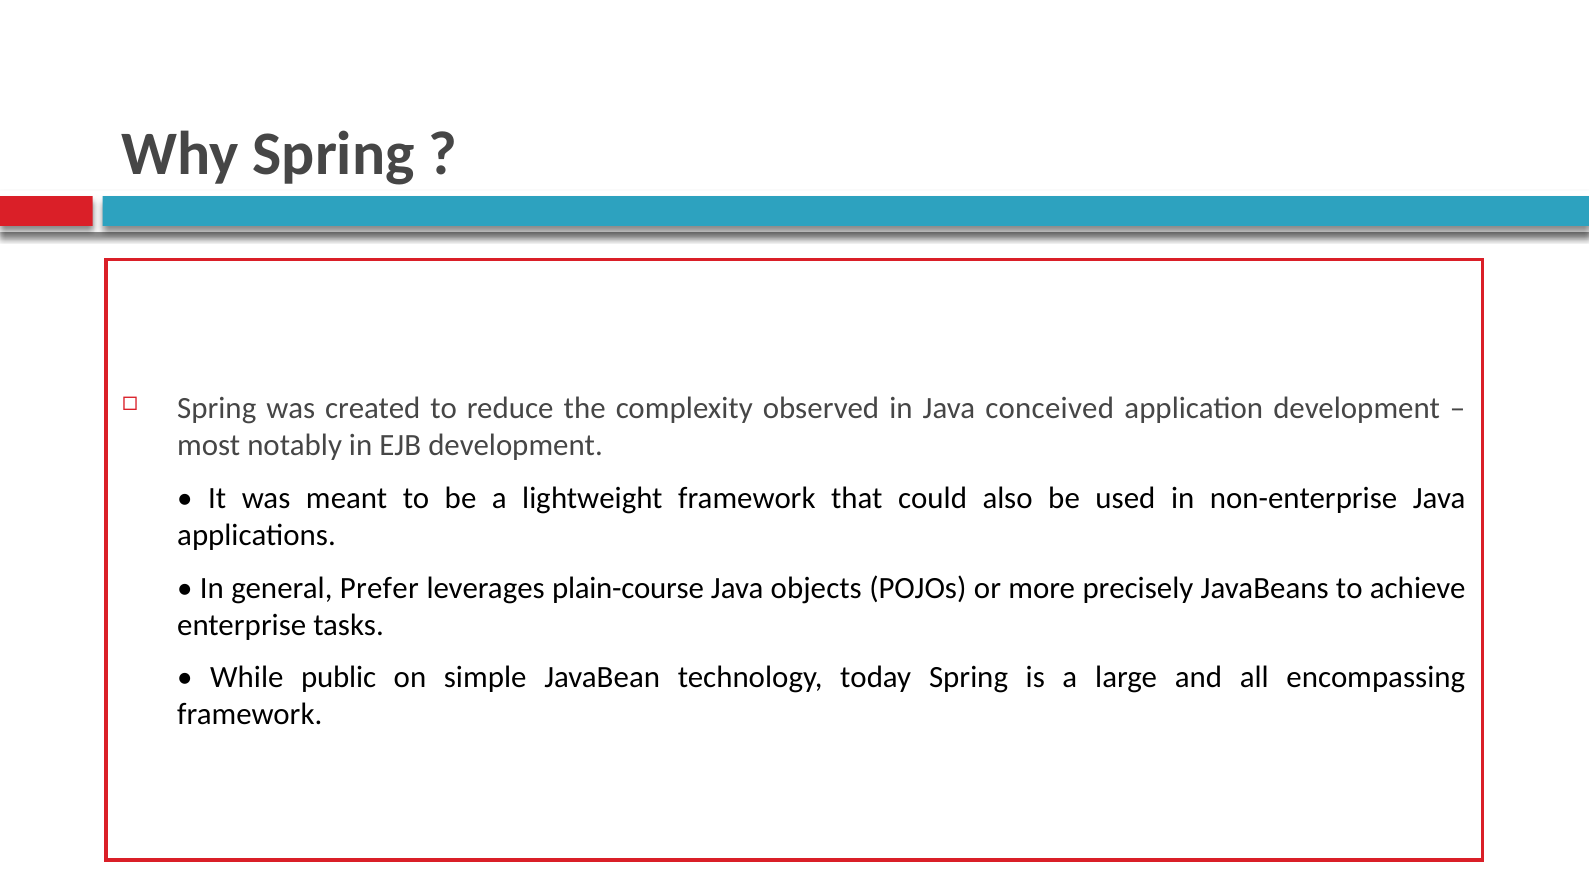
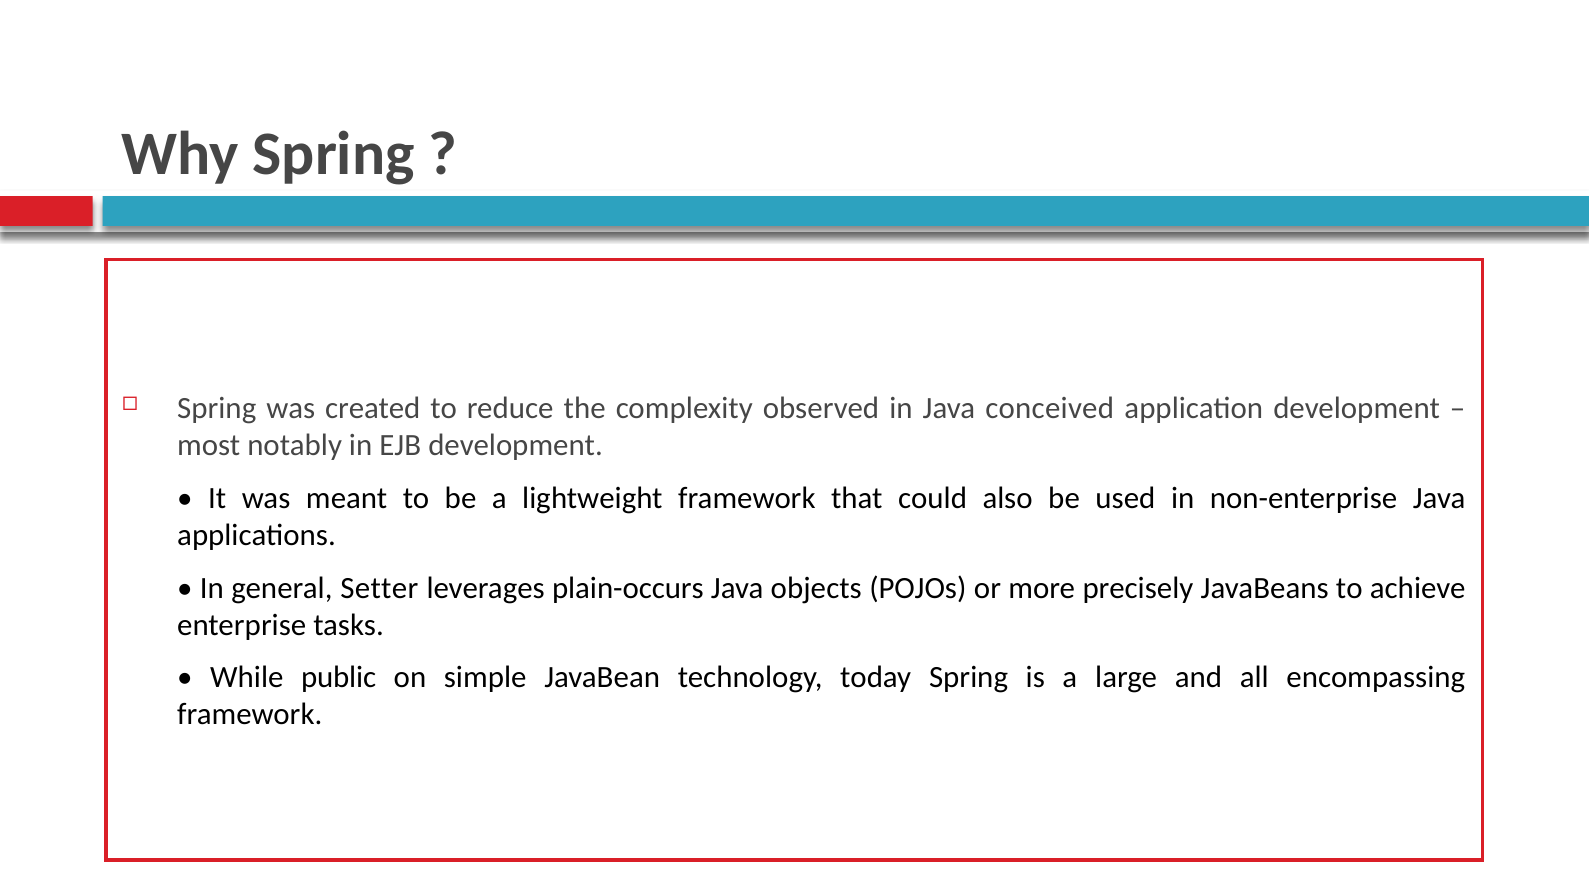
Prefer: Prefer -> Setter (379, 588)
plain-course: plain-course -> plain-occurs (628, 588)
